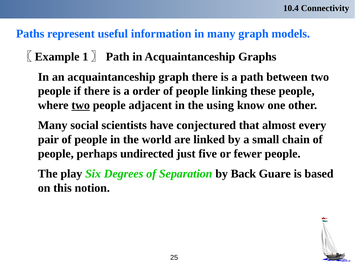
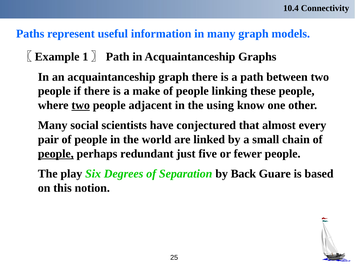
order: order -> make (146, 91)
people underline: none -> present (56, 154)
undirected: undirected -> redundant (147, 154)
